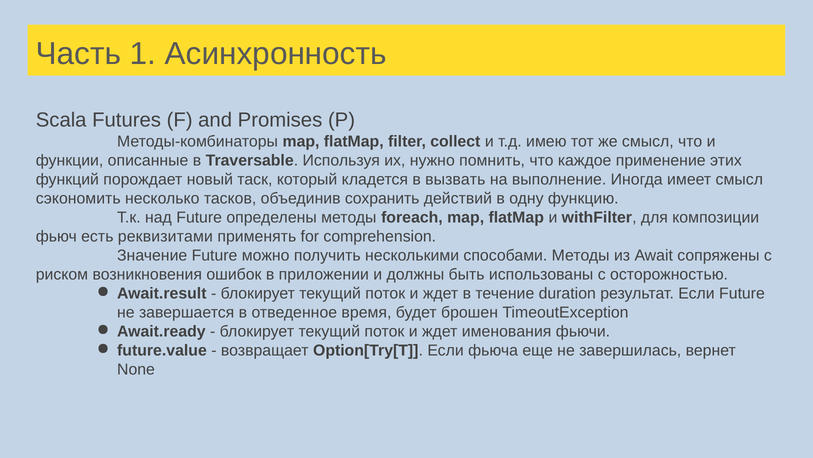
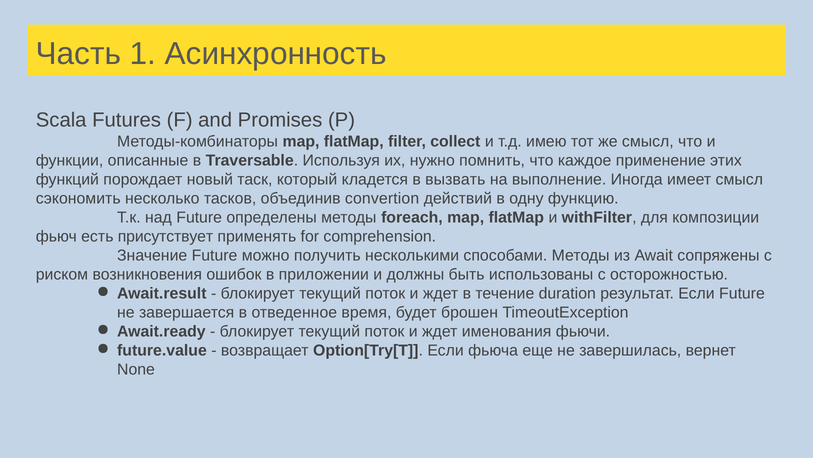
сохранить: сохранить -> convertion (382, 198)
реквизитами: реквизитами -> присутствует (165, 236)
